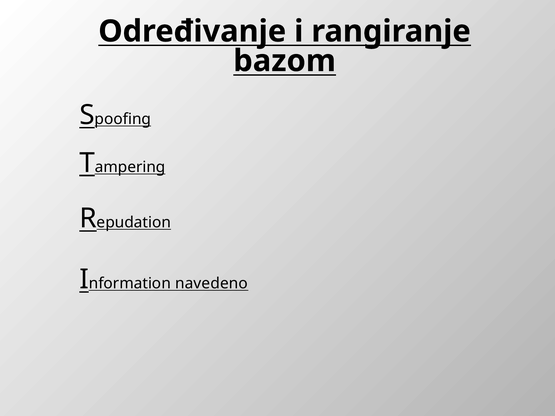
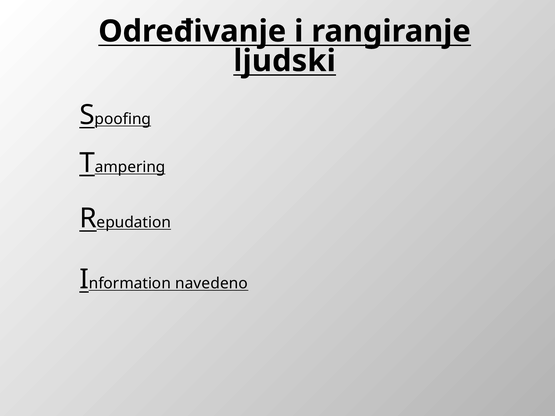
bazom: bazom -> ljudski (285, 61)
